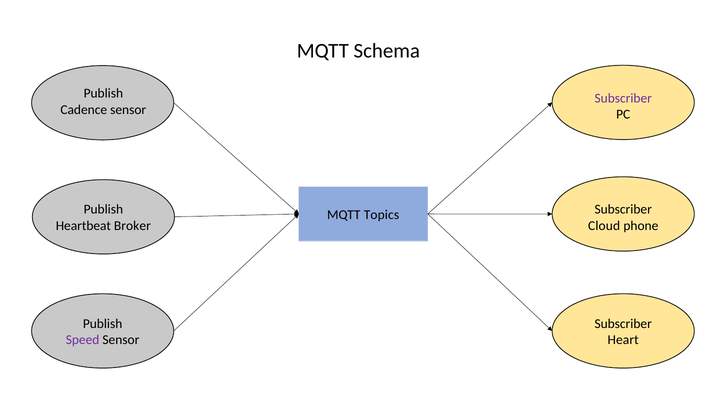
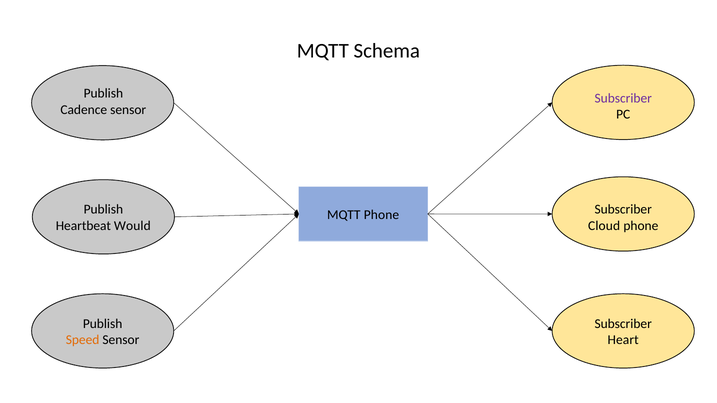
MQTT Topics: Topics -> Phone (381, 215)
Broker: Broker -> Would (132, 226)
Speed colour: purple -> orange (83, 340)
